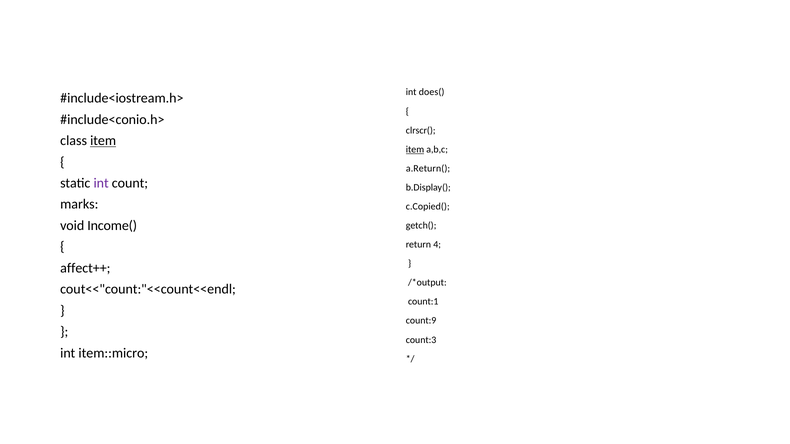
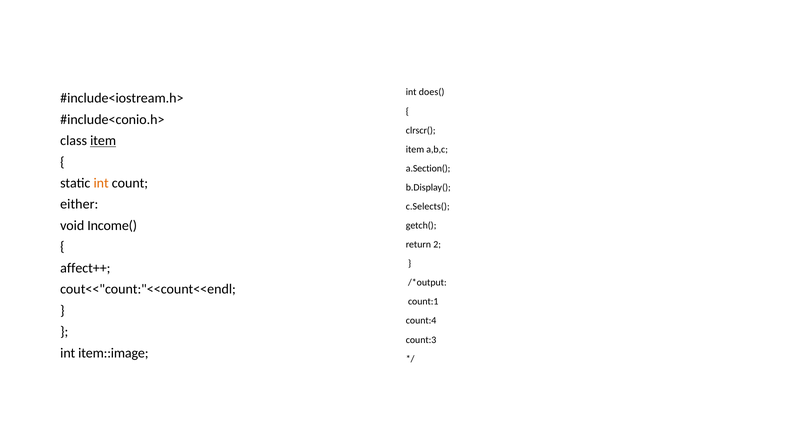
item underline: present -> none (415, 149)
a.Return(: a.Return( -> a.Section( (428, 169)
int colour: purple -> orange (101, 183)
marks: marks -> either (79, 205)
c.Copied(: c.Copied( -> c.Selects( (428, 207)
4: 4 -> 2 (437, 245)
count:9: count:9 -> count:4 (421, 321)
item::micro: item::micro -> item::image (113, 353)
